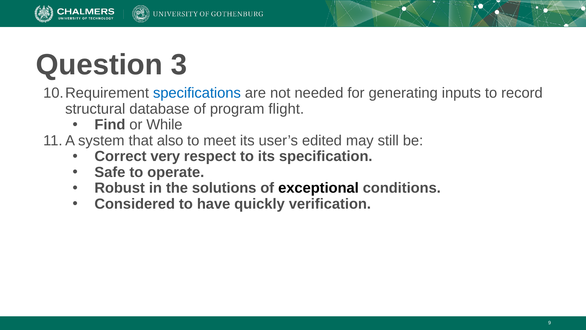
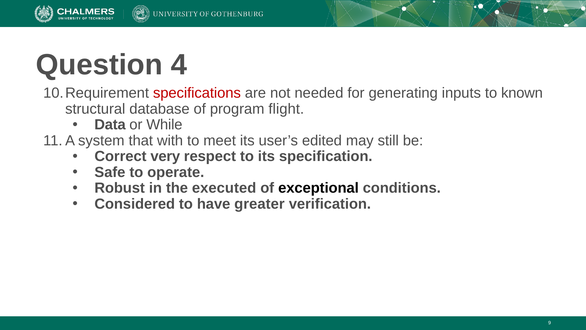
3: 3 -> 4 (179, 65)
specifications colour: blue -> red (197, 93)
record: record -> known (522, 93)
Find: Find -> Data (110, 125)
also: also -> with (170, 140)
solutions: solutions -> executed (224, 188)
quickly: quickly -> greater (259, 204)
